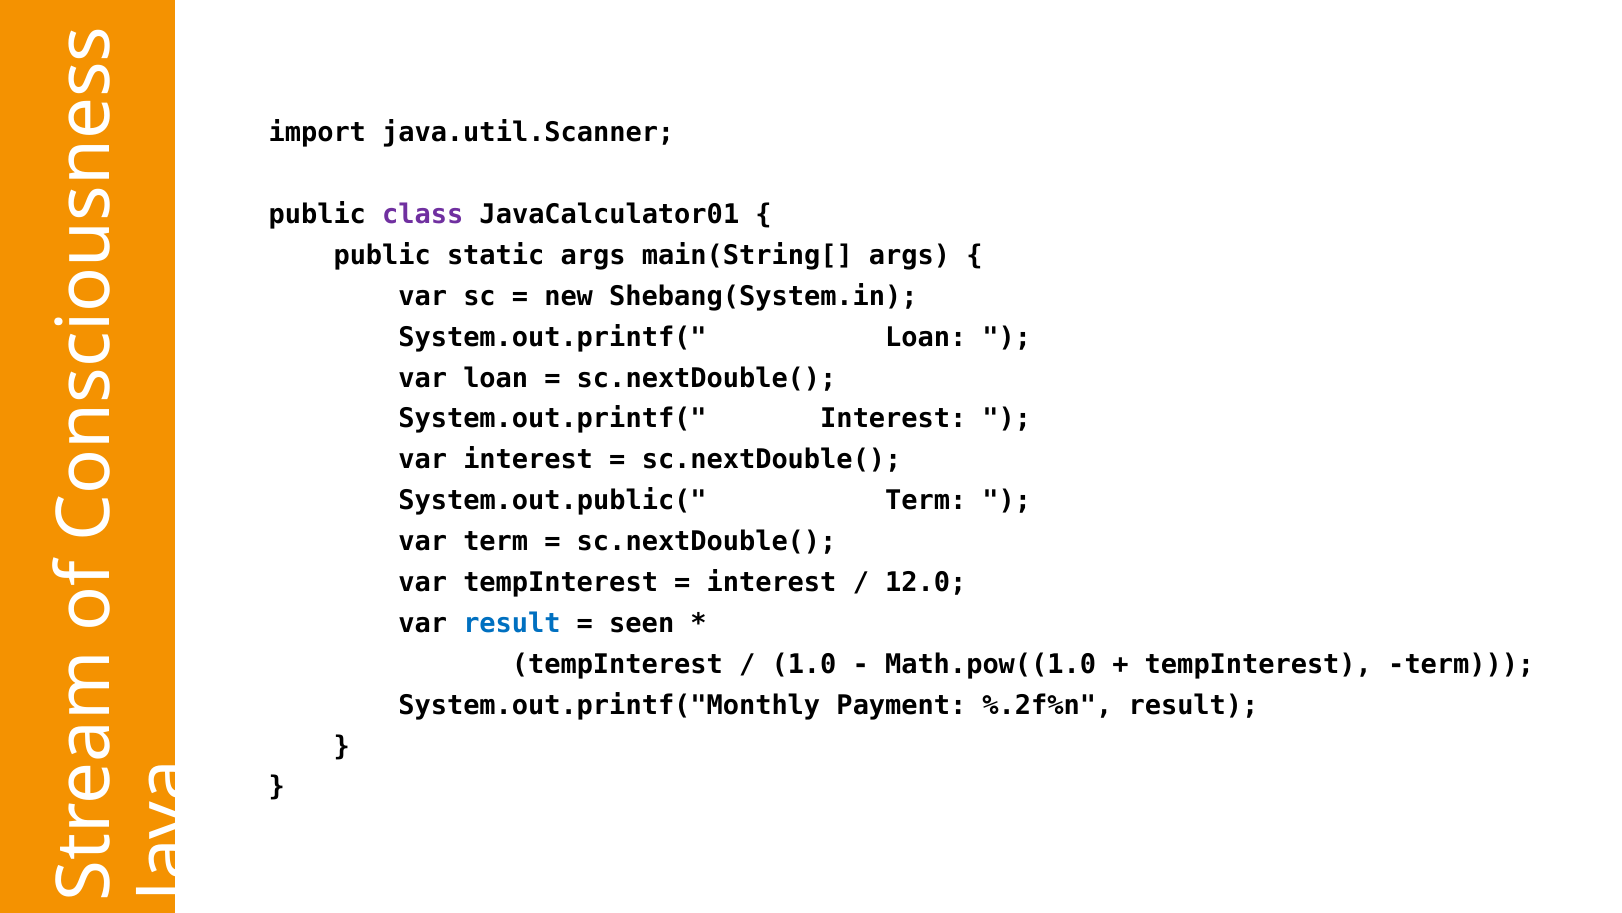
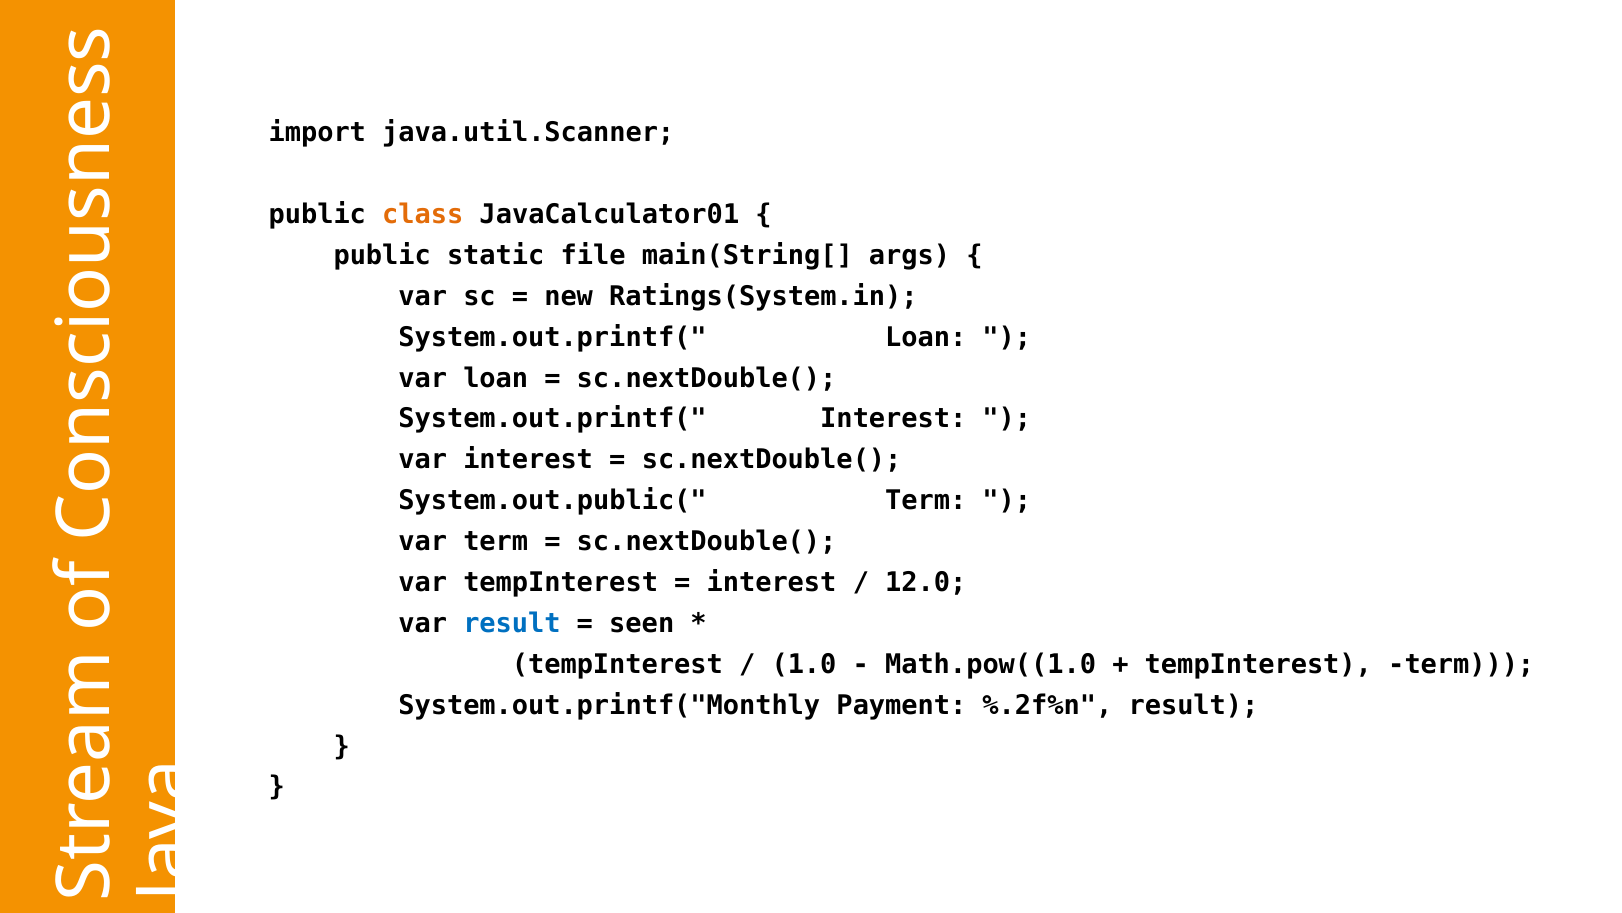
class colour: purple -> orange (423, 215)
static args: args -> file (593, 255)
Shebang(System.in: Shebang(System.in -> Ratings(System.in (763, 296)
